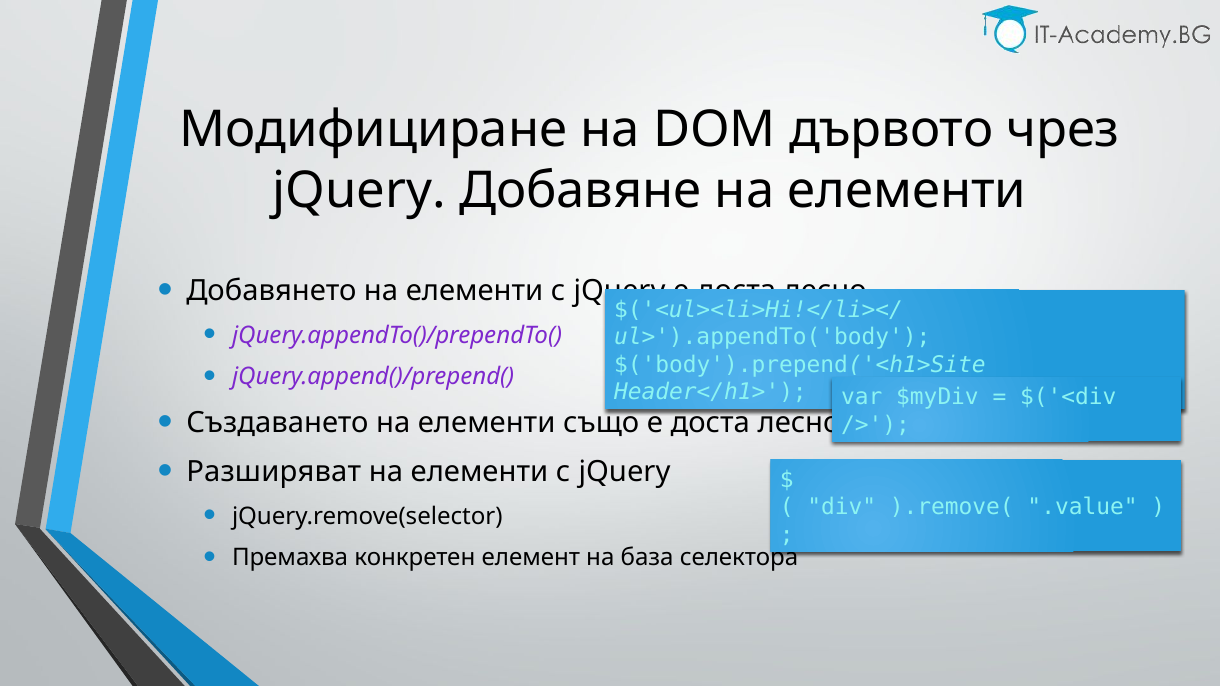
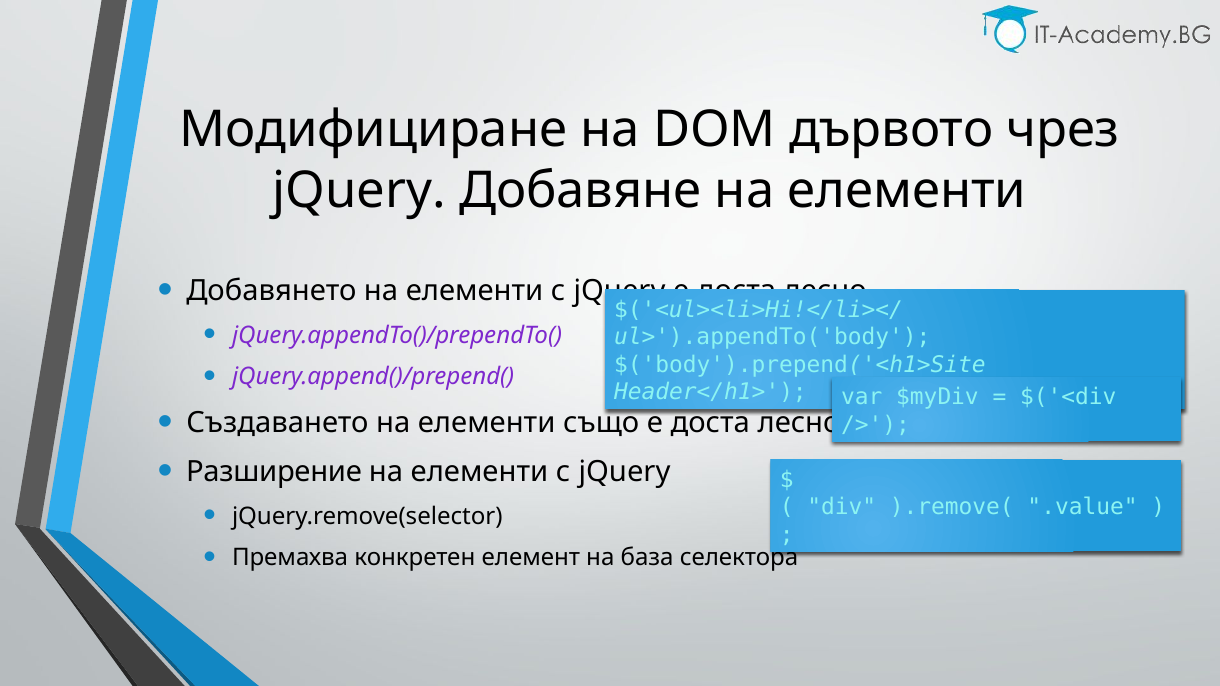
Разширяват: Разширяват -> Разширение (274, 472)
